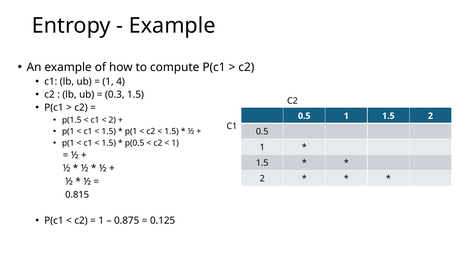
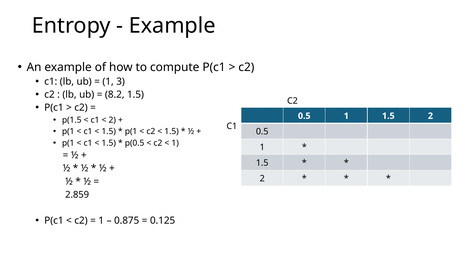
4: 4 -> 3 (121, 81)
0.3: 0.3 -> 8.2 (115, 94)
0.815: 0.815 -> 2.859 (77, 194)
